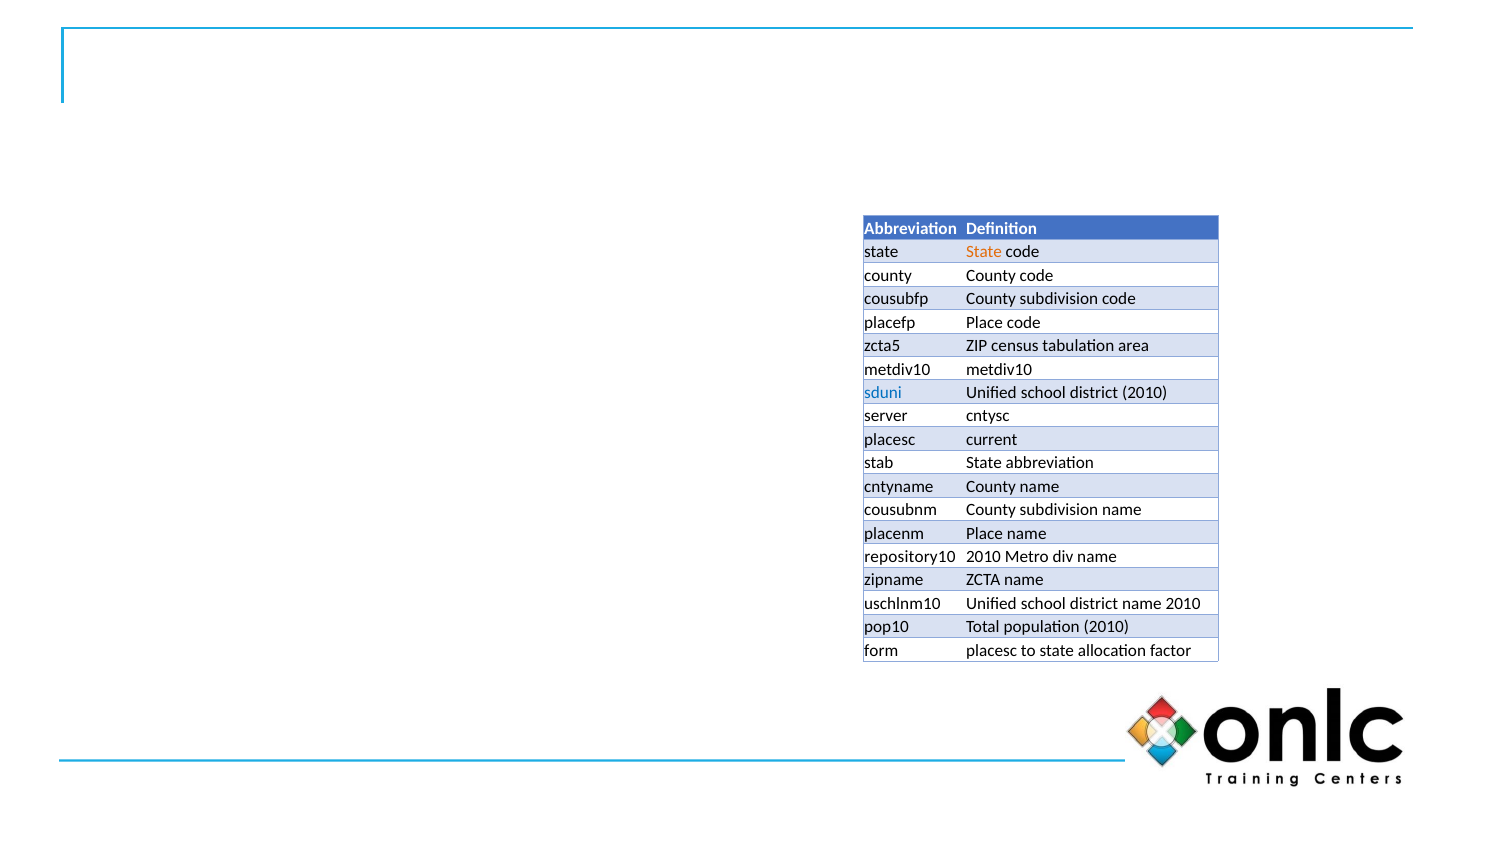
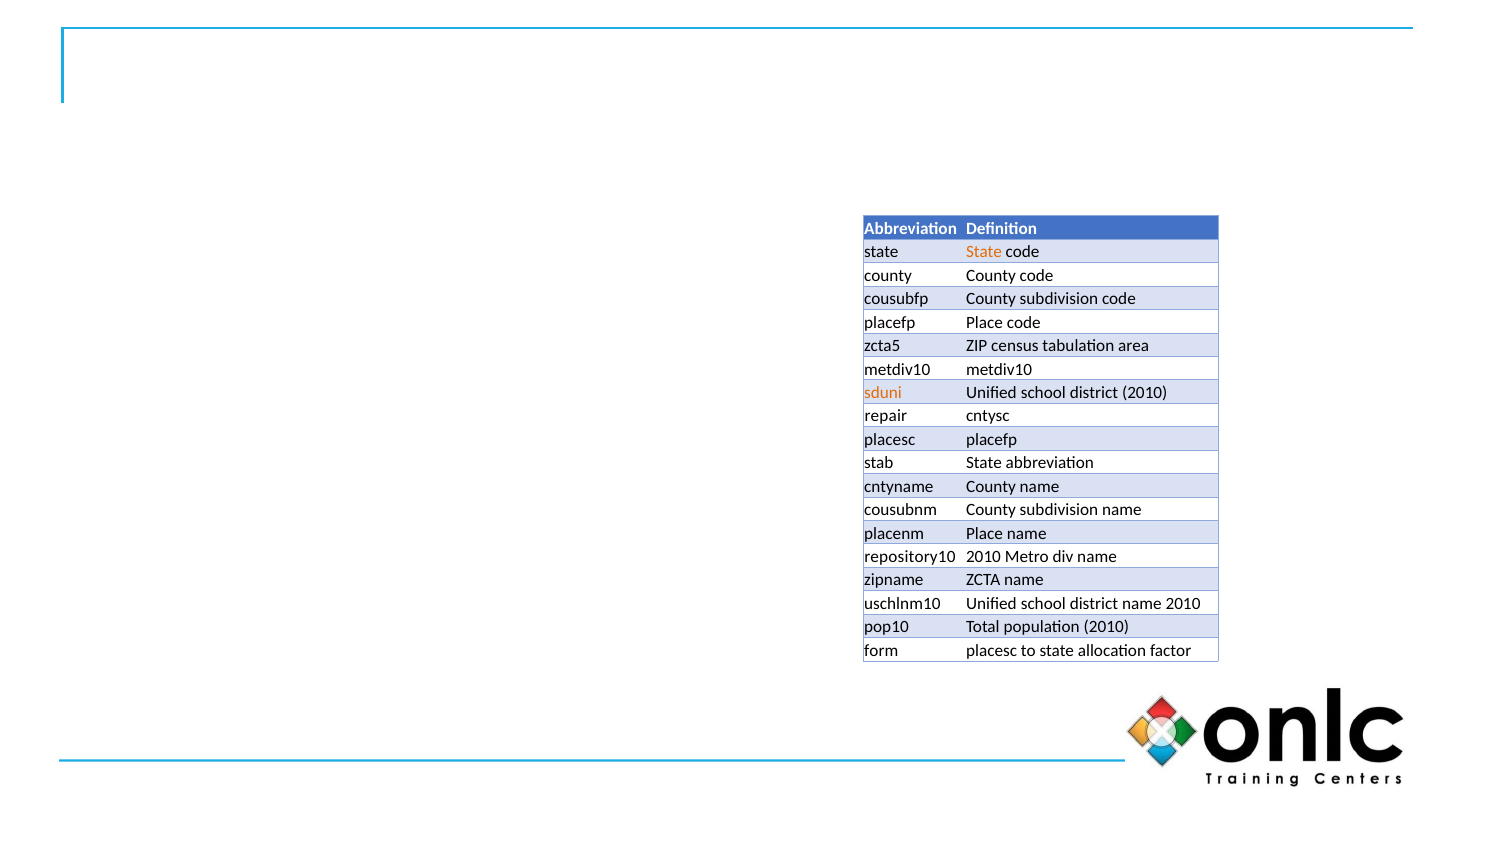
sduni colour: blue -> orange (883, 393)
server: server -> repair (886, 416)
placesc current: current -> placefp (992, 440)
